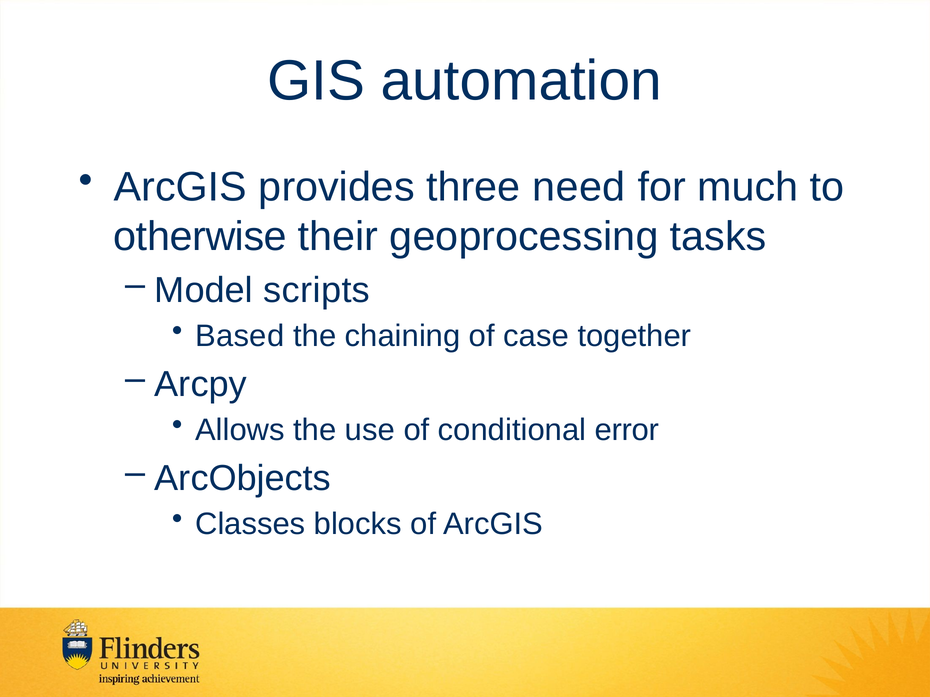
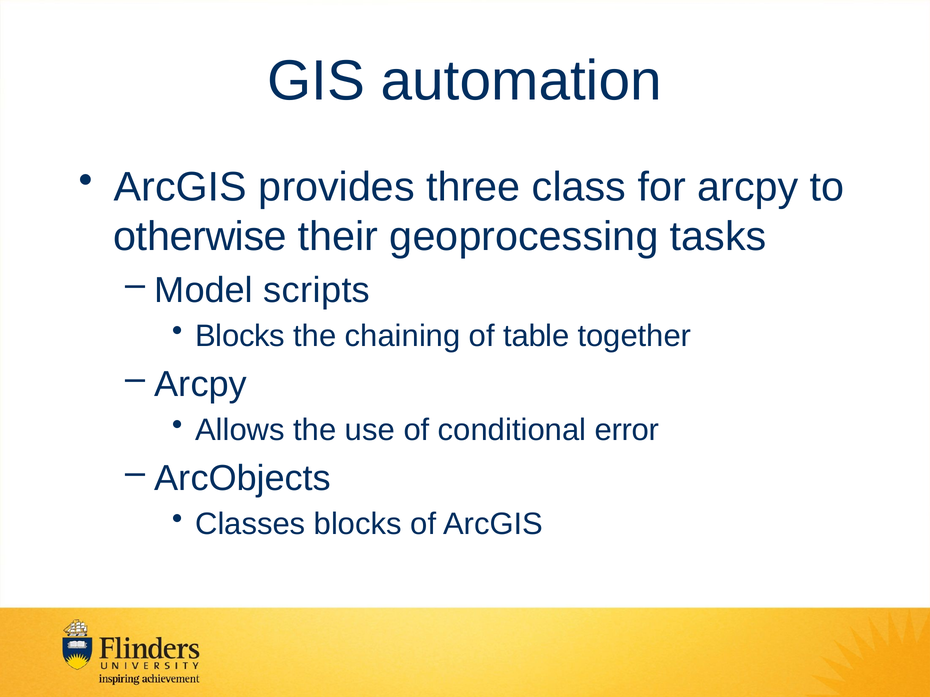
need: need -> class (579, 187)
for much: much -> arcpy (748, 187)
Based: Based -> Blocks (240, 337)
case: case -> table (536, 337)
